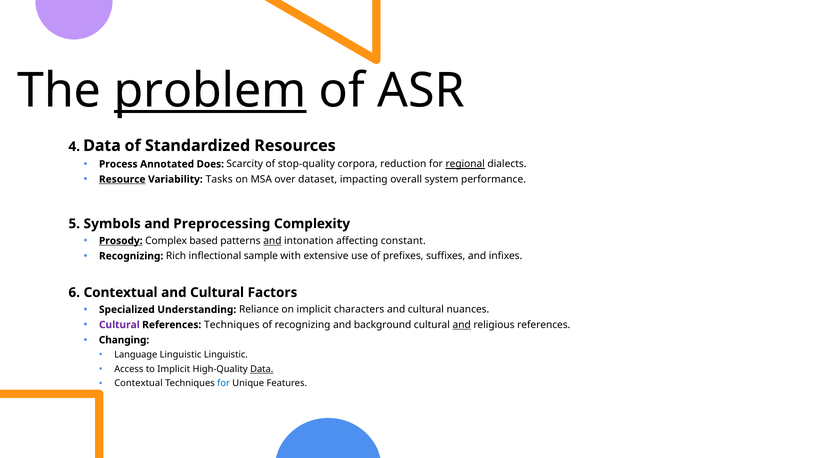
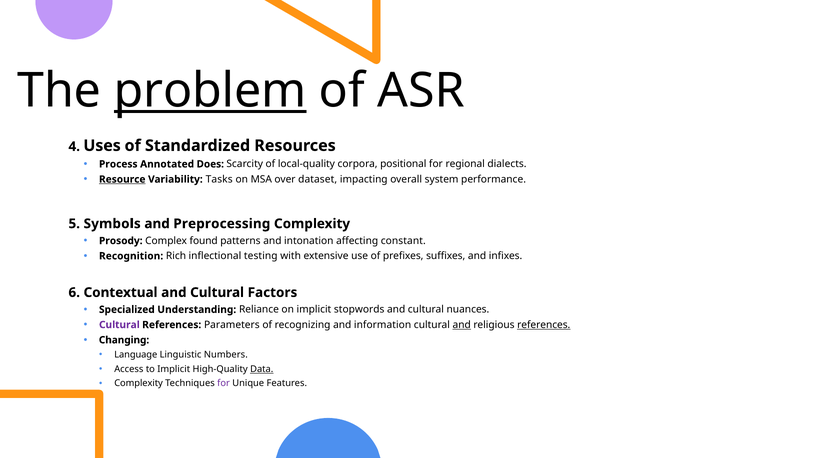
4 Data: Data -> Uses (102, 146)
stop-quality: stop-quality -> local-quality (306, 164)
reduction: reduction -> positional (403, 164)
regional underline: present -> none (465, 164)
Prosody underline: present -> none (121, 241)
based: based -> found (204, 241)
and underline: present -> none (272, 241)
Recognizing: Recognizing -> Recognition (131, 256)
sample: sample -> testing (261, 256)
characters: characters -> stopwords (359, 309)
References Techniques: Techniques -> Parameters (232, 325)
background: background -> information (383, 325)
references underline: none -> present (544, 325)
Linguistic Linguistic: Linguistic -> Numbers (226, 355)
Contextual: Contextual -> Complexity (139, 383)
for colour: blue -> purple (224, 383)
